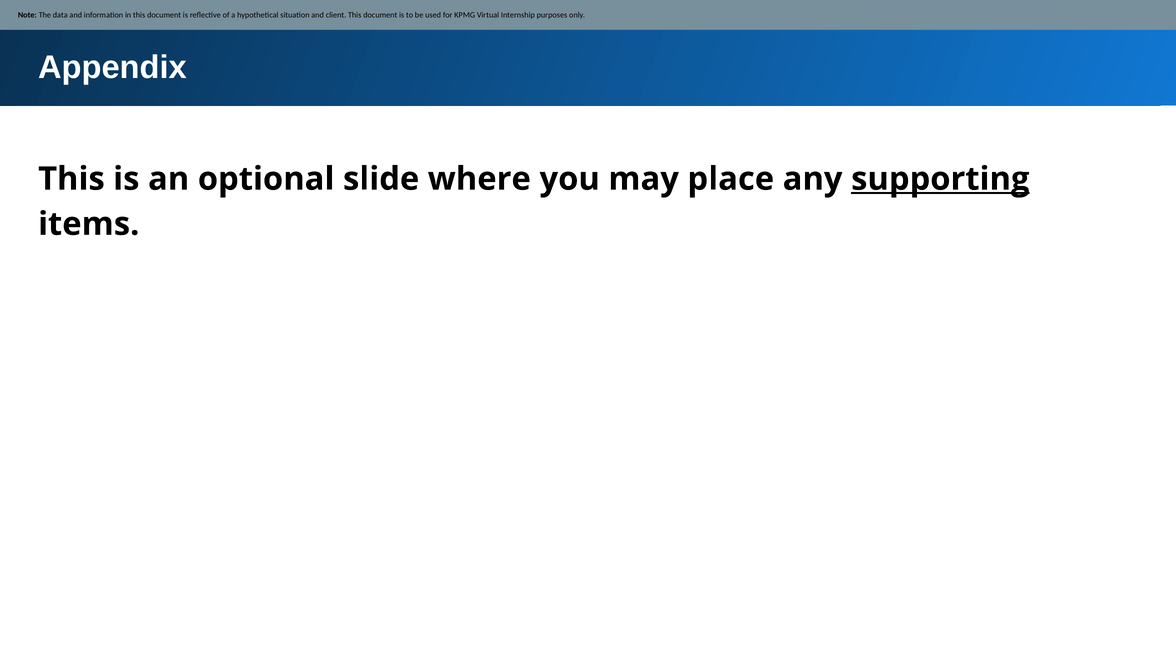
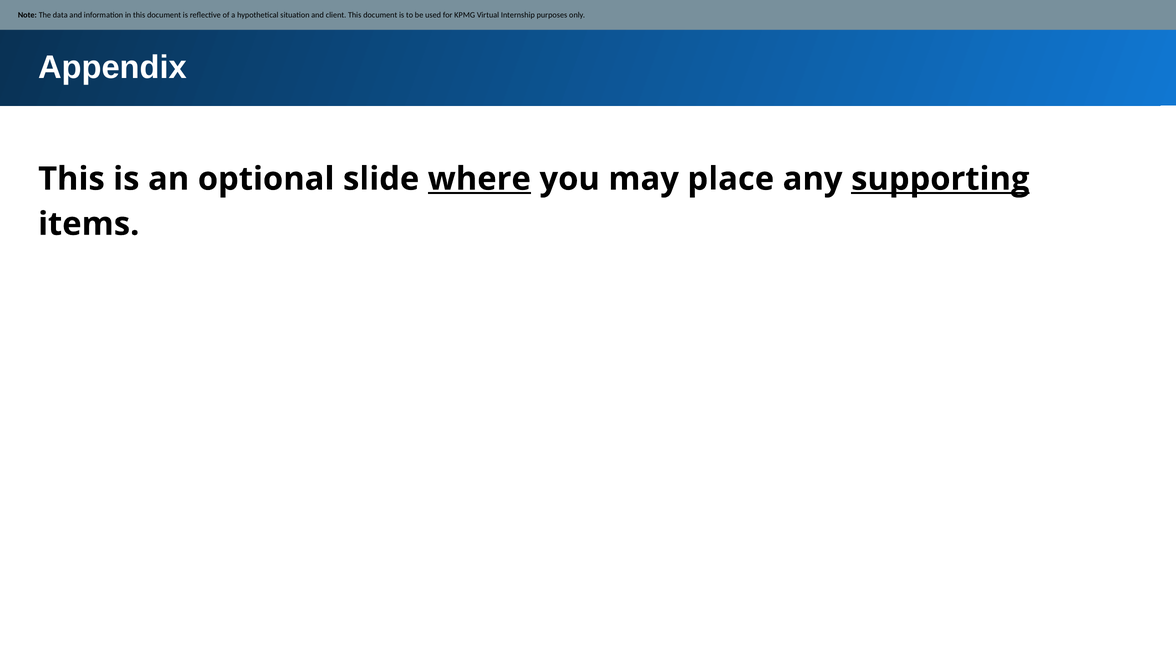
where underline: none -> present (479, 179)
